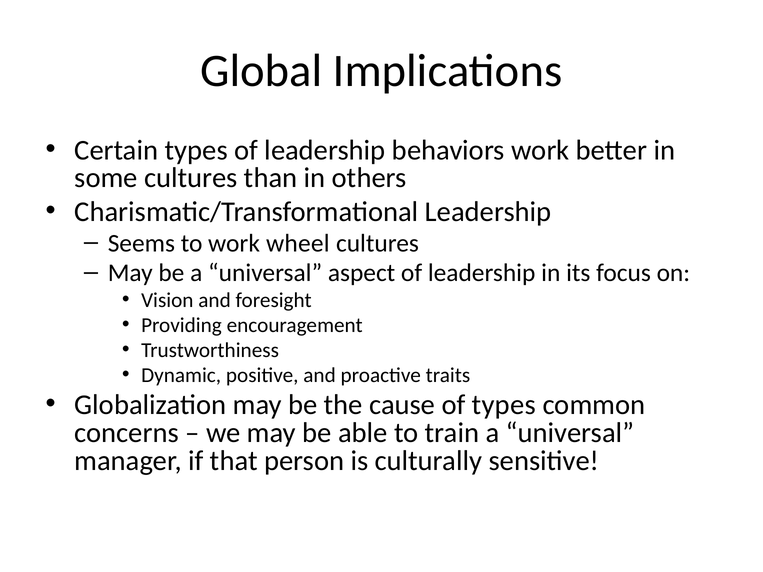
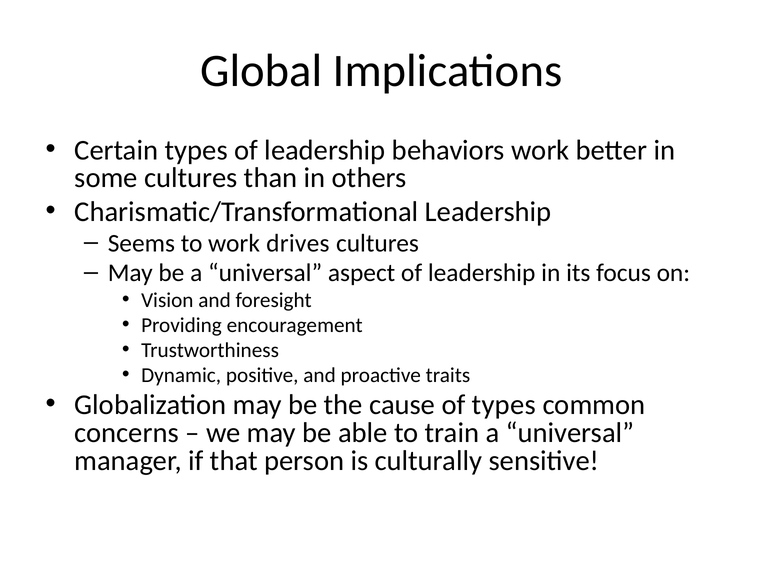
wheel: wheel -> drives (298, 243)
